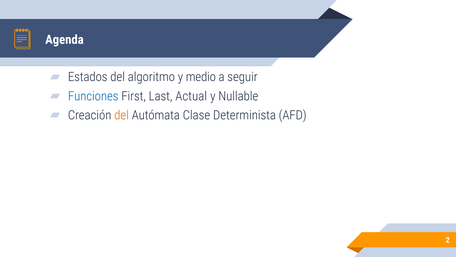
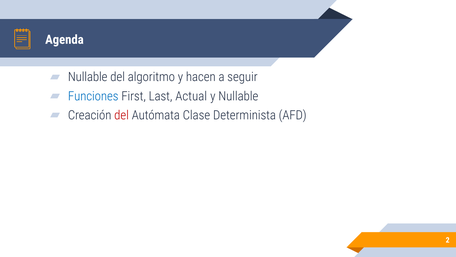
Estados: Estados -> Nullable (88, 77)
medio: medio -> hacen (201, 77)
del colour: orange -> red (122, 115)
